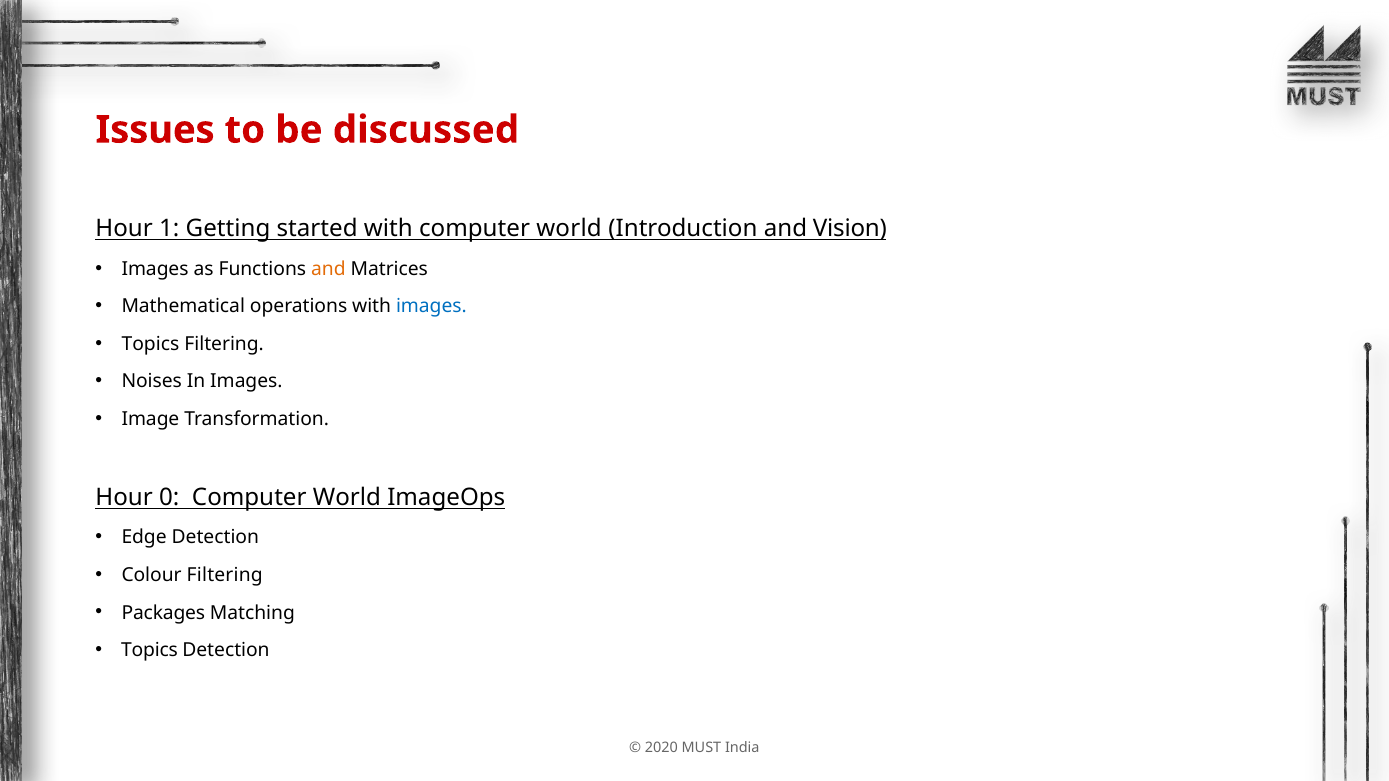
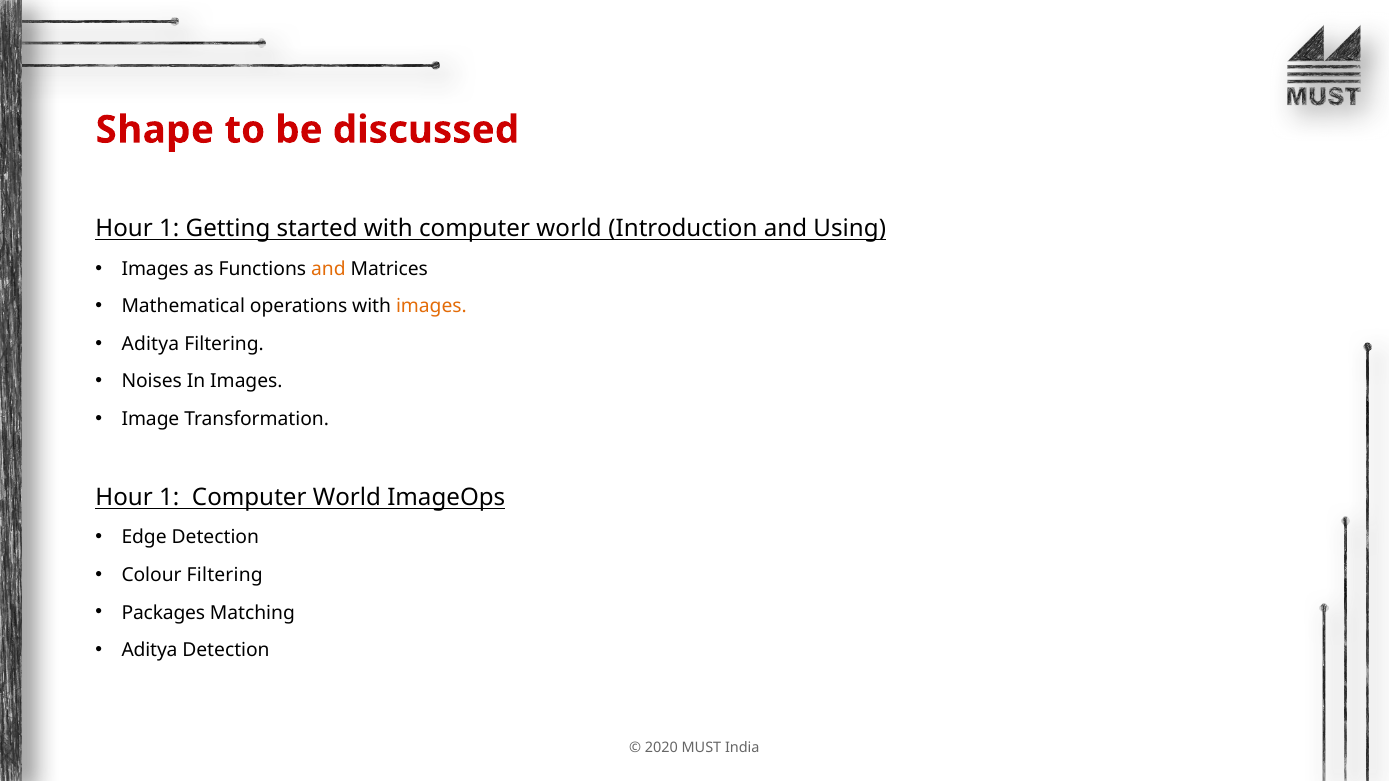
Issues: Issues -> Shape (155, 130)
Vision: Vision -> Using (850, 229)
images colour: blue -> orange (431, 307)
Topics: Topics -> Aditya (150, 344)
0: 0 -> 1 (169, 498)
Topics: Topics -> Aditya (150, 651)
